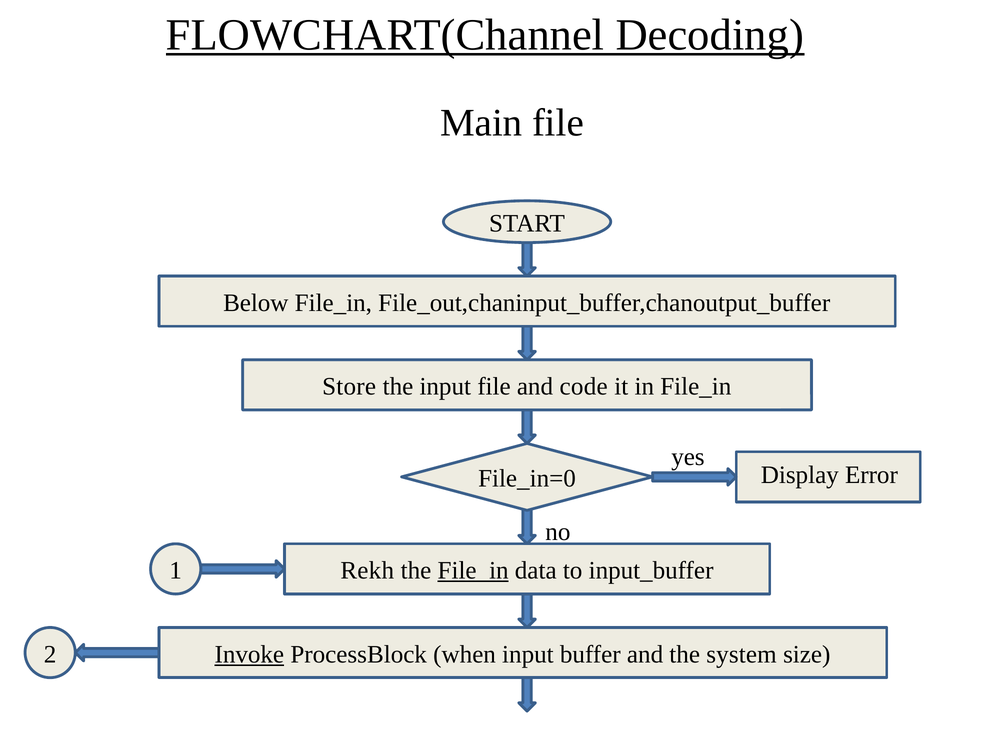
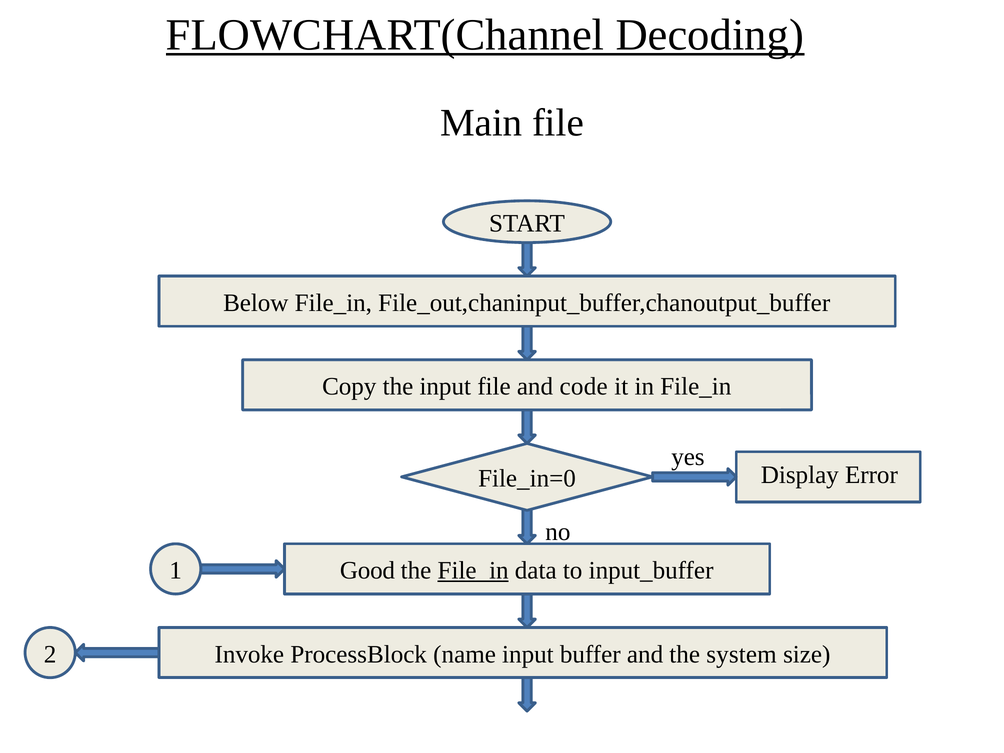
Store: Store -> Copy (349, 387)
Rekh: Rekh -> Good (367, 571)
Invoke underline: present -> none (249, 654)
when: when -> name (465, 654)
